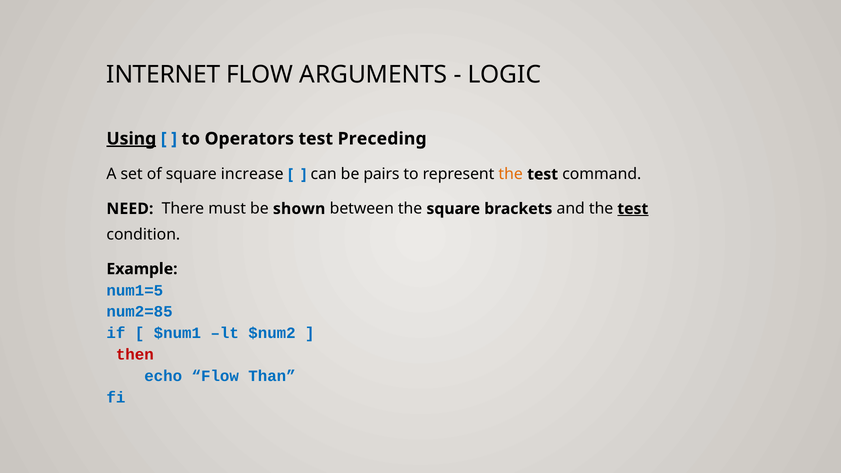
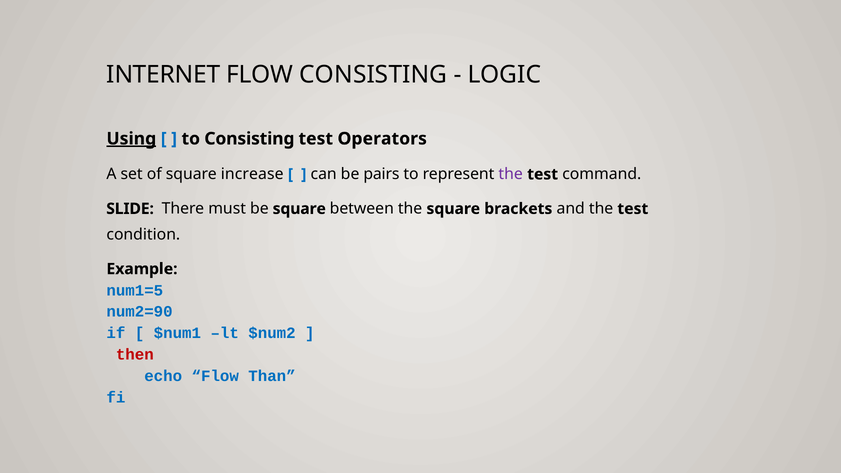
FLOW ARGUMENTS: ARGUMENTS -> CONSISTING (373, 75)
to Operators: Operators -> Consisting (249, 139)
Preceding: Preceding -> Operators (382, 139)
the colour: orange -> purple (511, 174)
NEED: NEED -> SLIDE (130, 209)
be shown: shown -> square (299, 209)
test underline: present -> none (633, 209)
num2=85: num2=85 -> num2=90 (140, 312)
